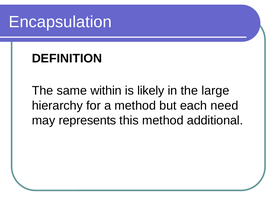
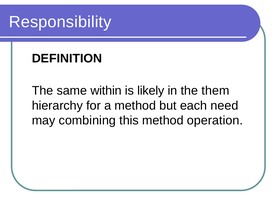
Encapsulation: Encapsulation -> Responsibility (60, 22)
large: large -> them (215, 91)
represents: represents -> combining (87, 121)
additional: additional -> operation (215, 121)
